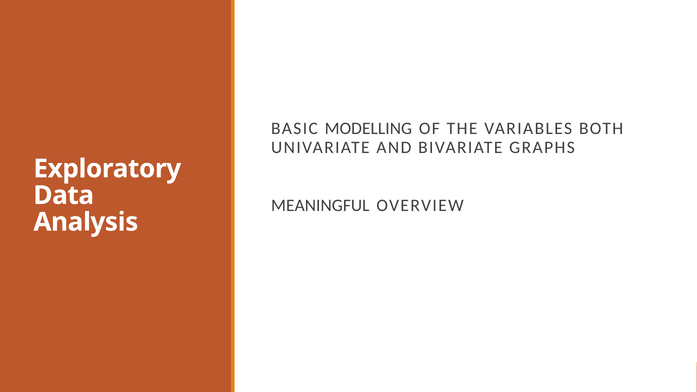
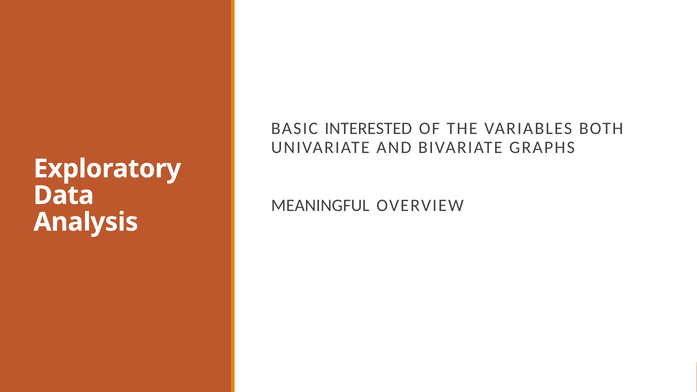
MODELLING: MODELLING -> INTERESTED (368, 129)
